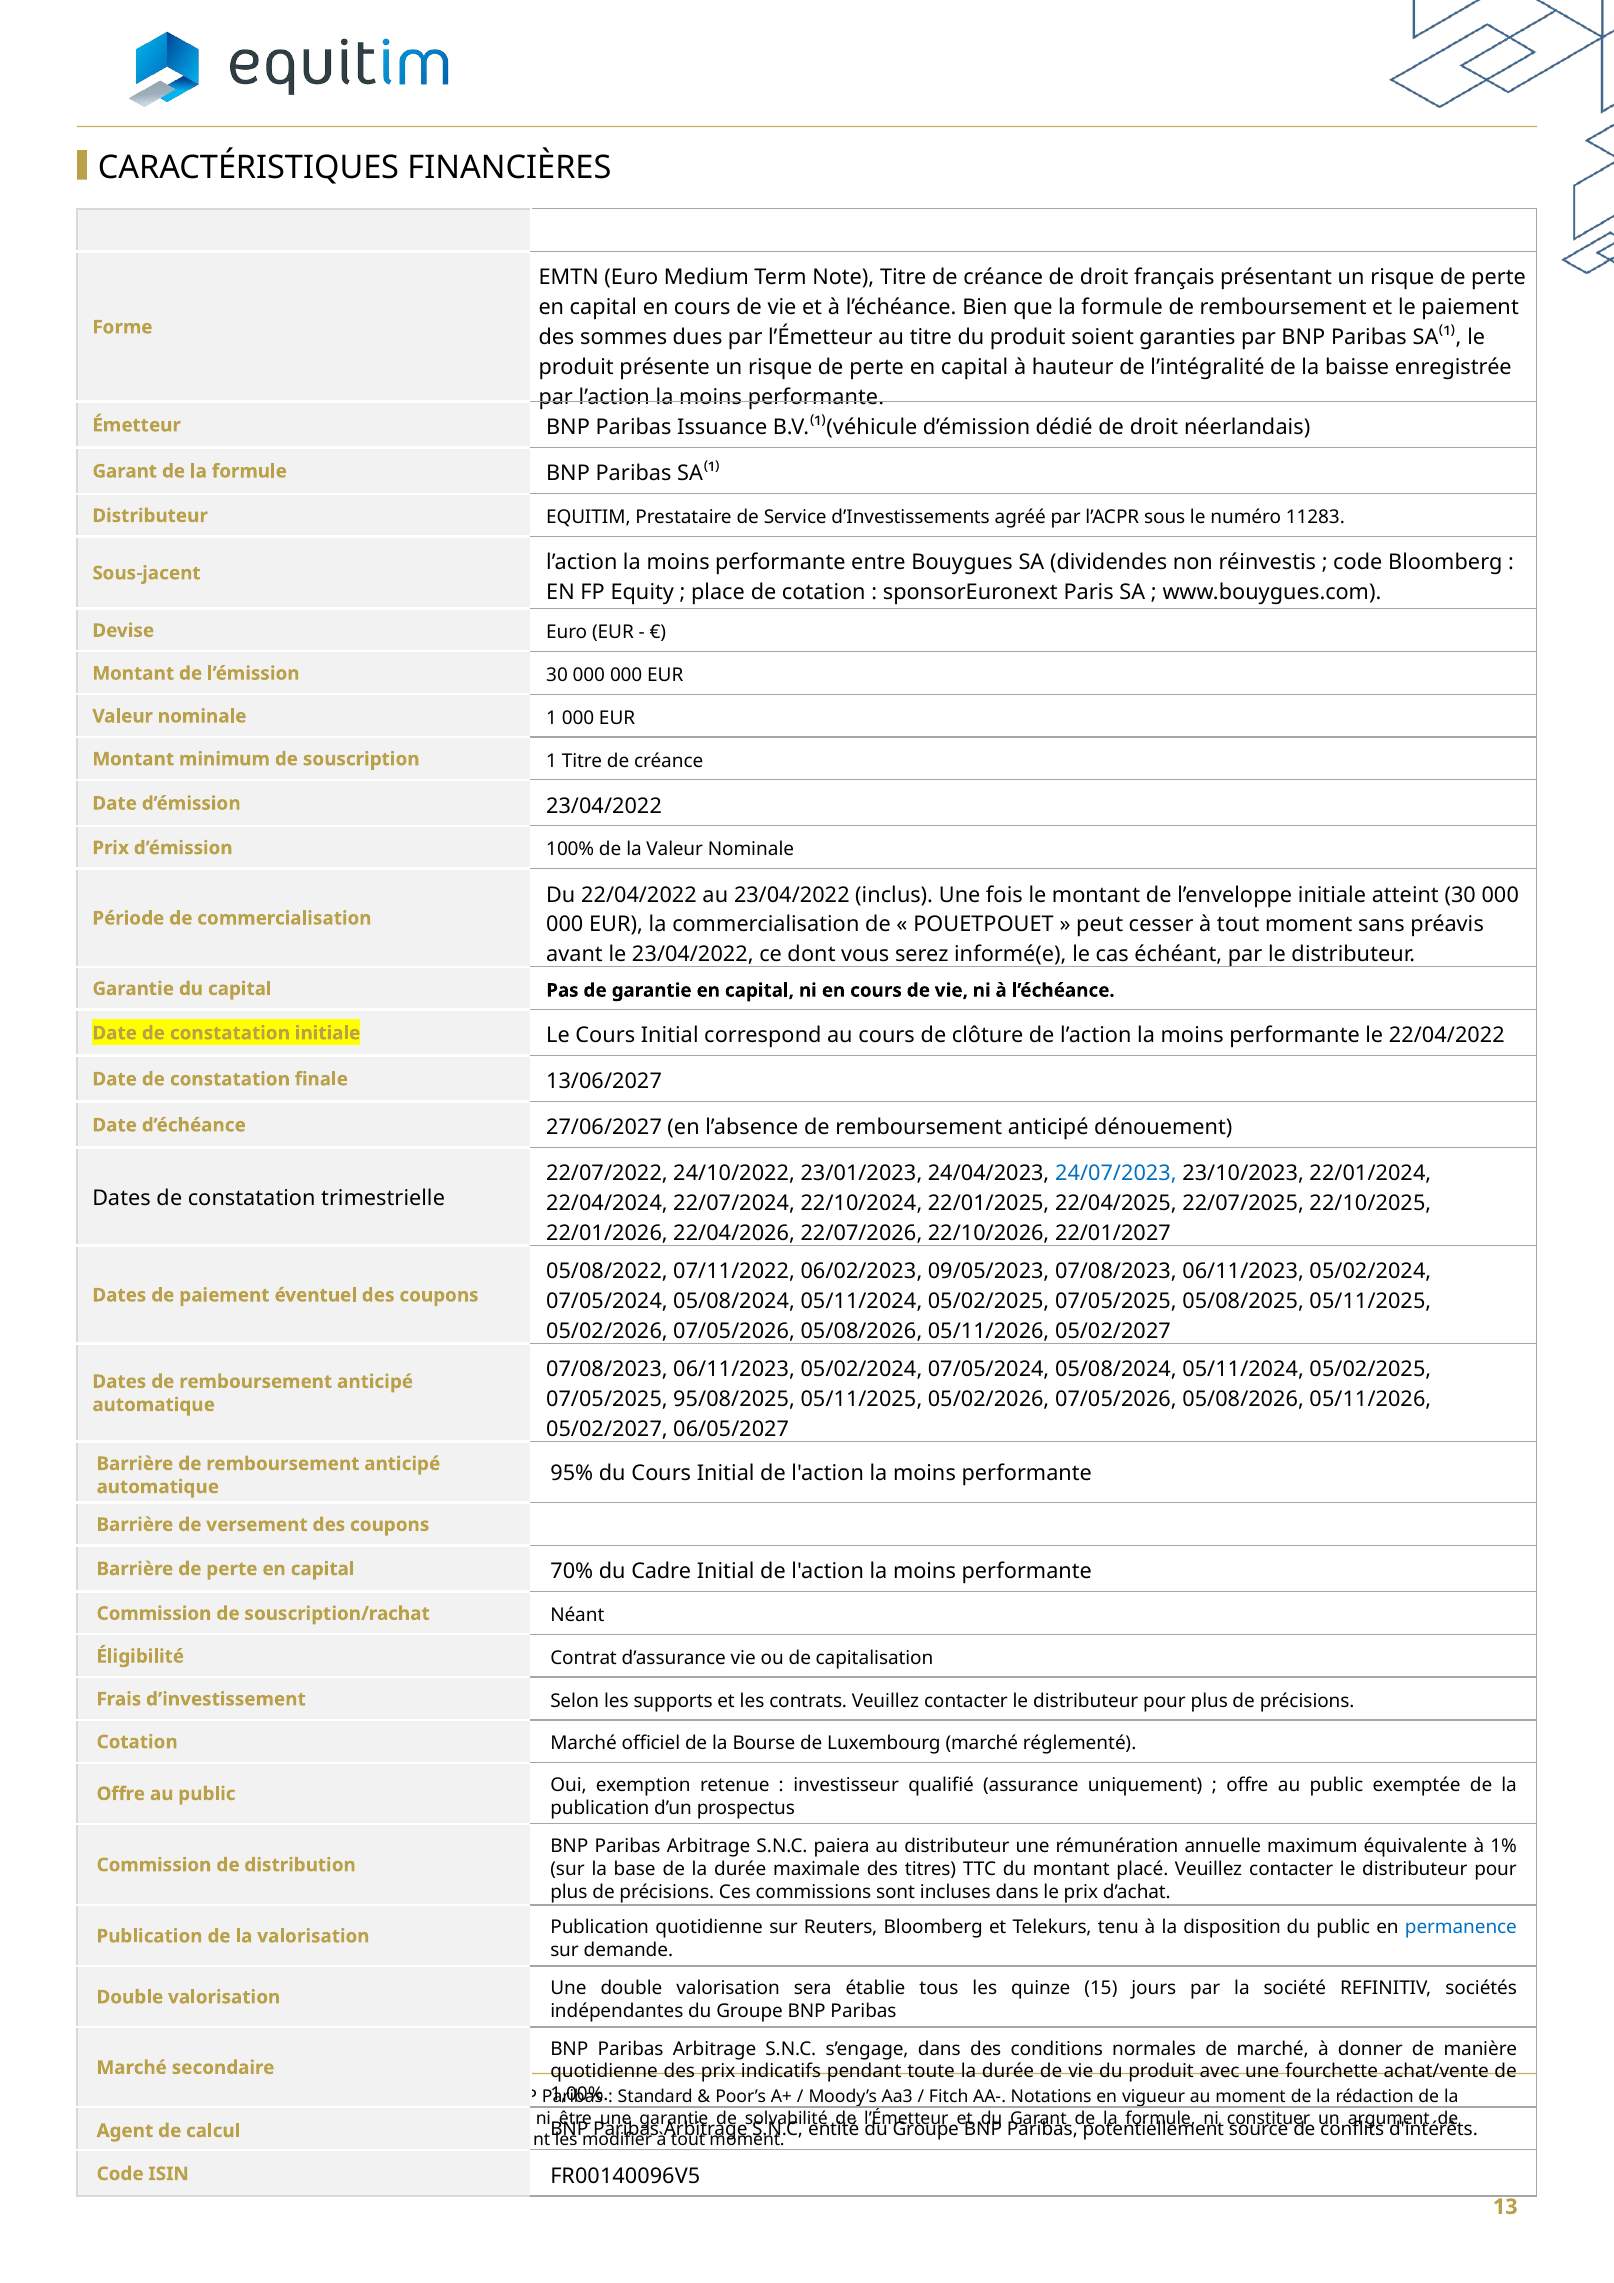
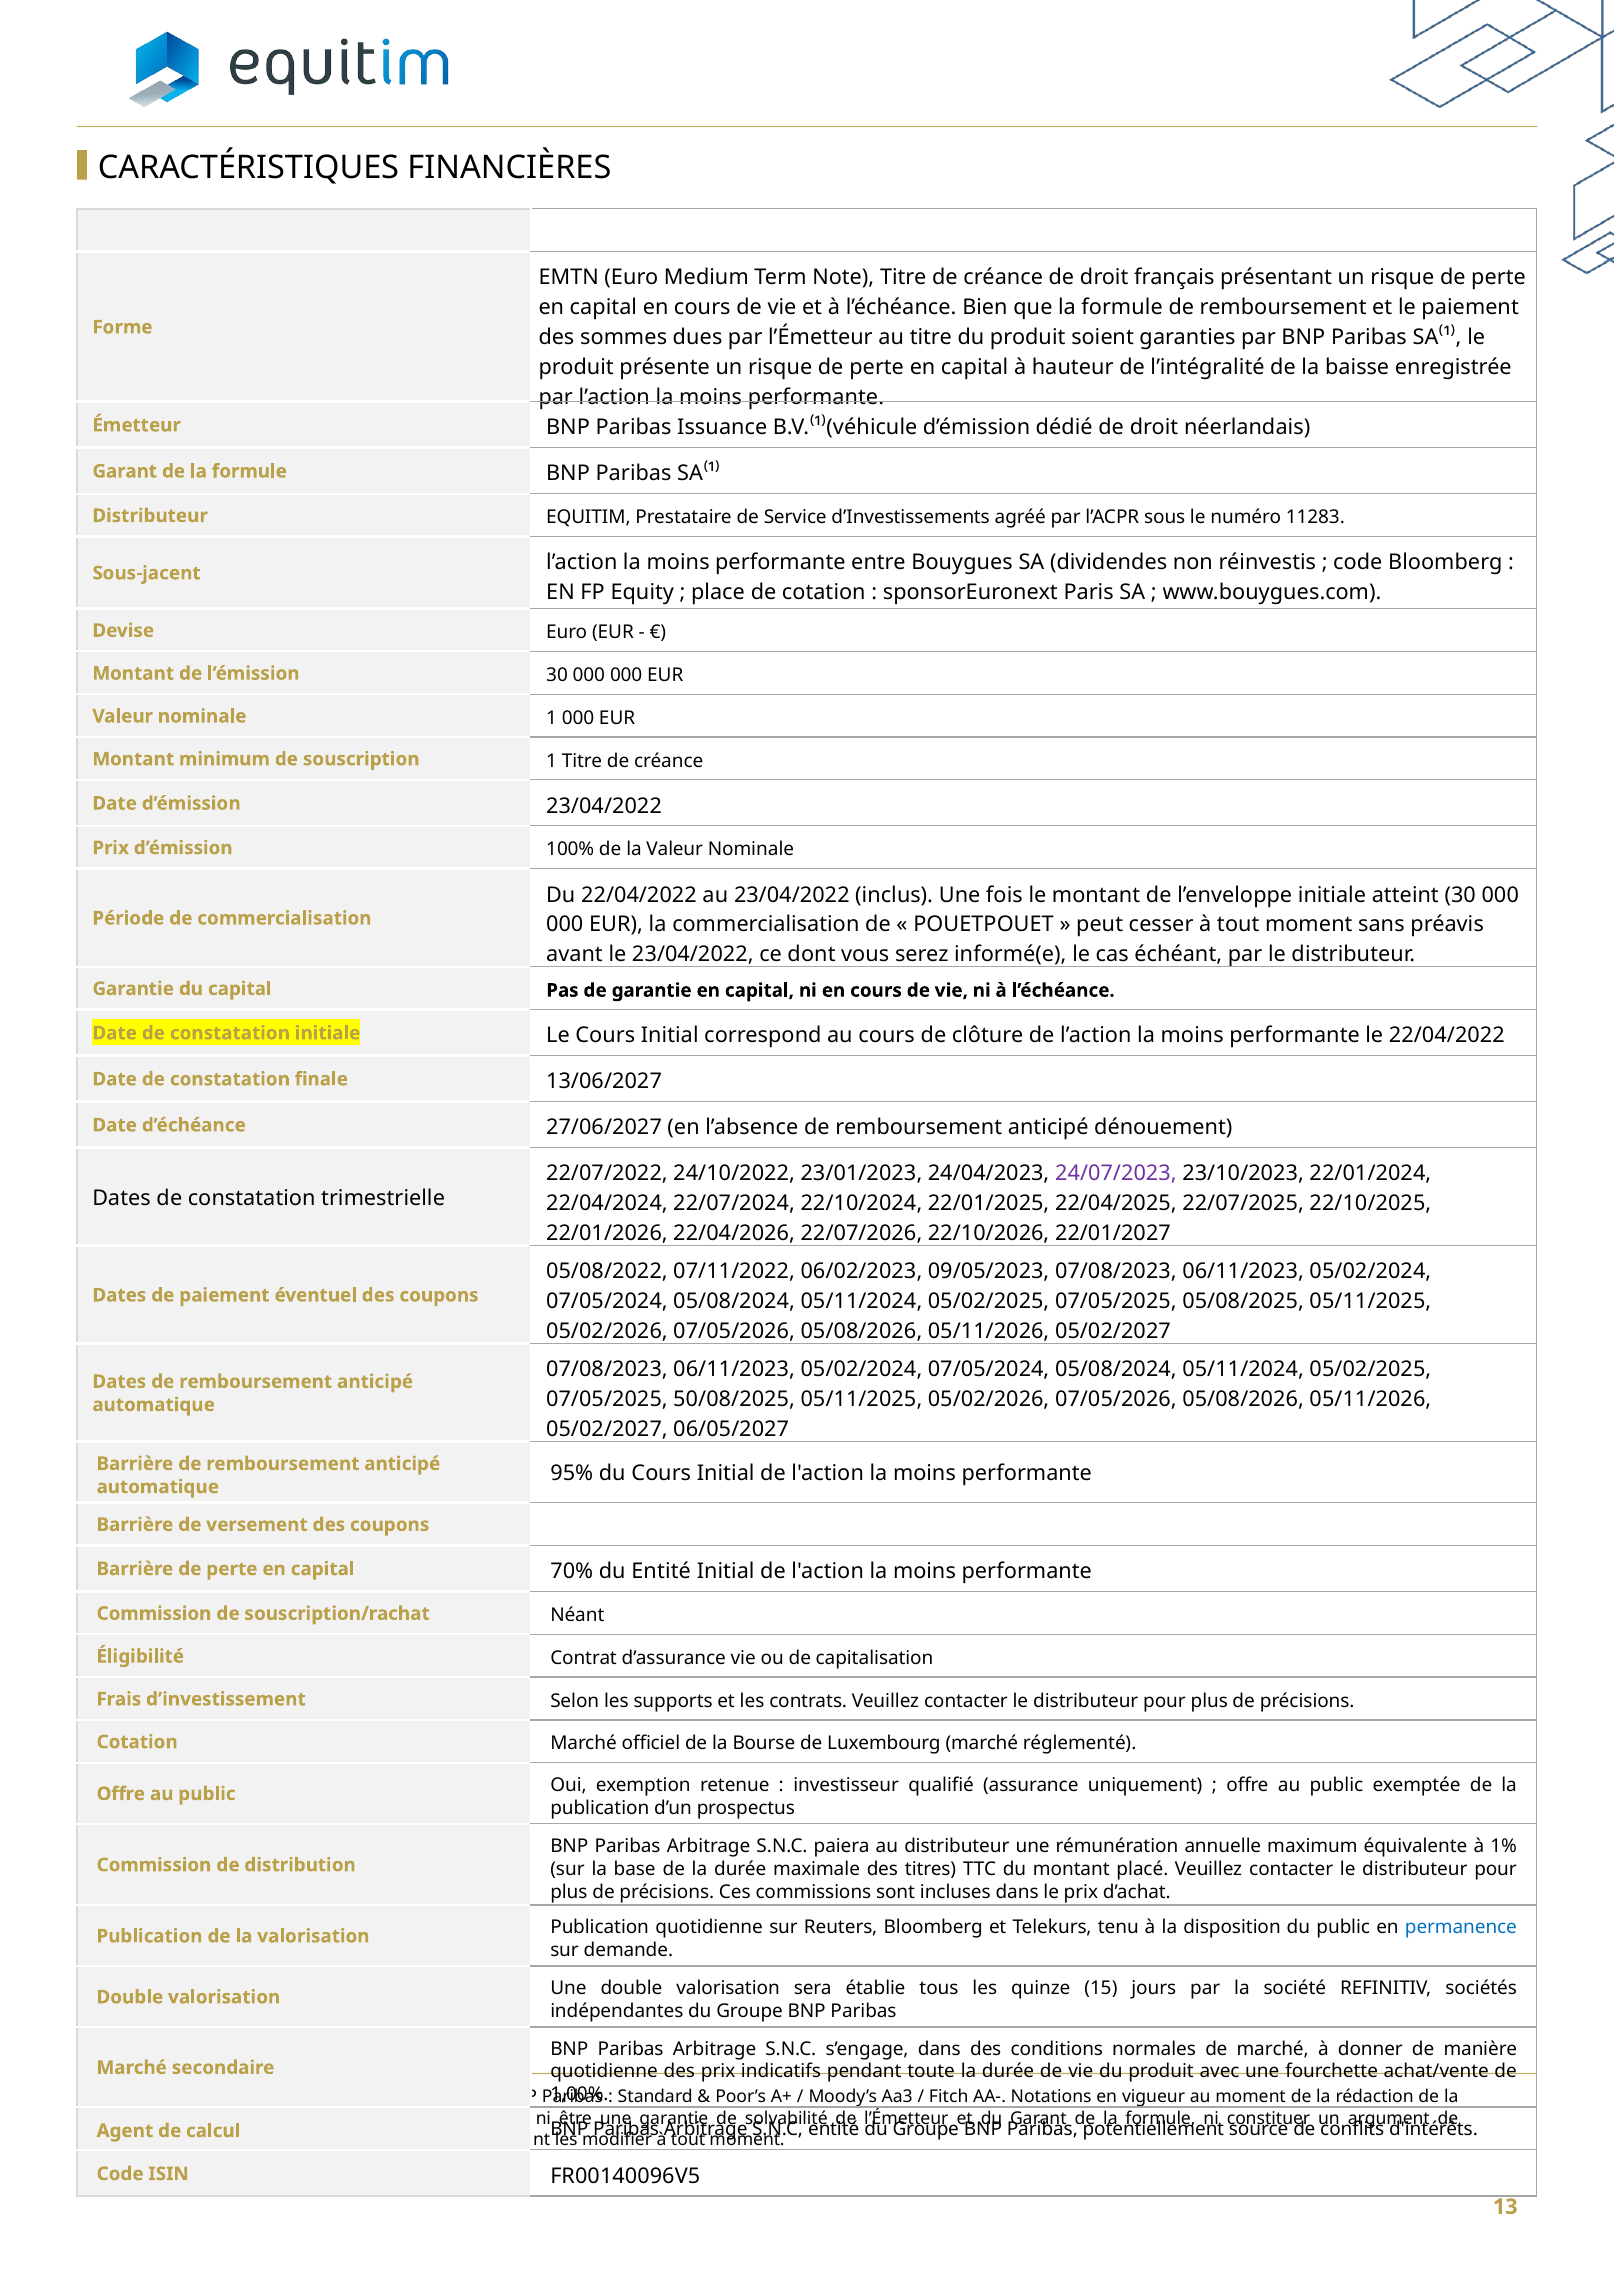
24/07/2023 colour: blue -> purple (1116, 1174)
95/08/2025: 95/08/2025 -> 50/08/2025 (734, 1400)
du Cadre: Cadre -> Entité (661, 1571)
